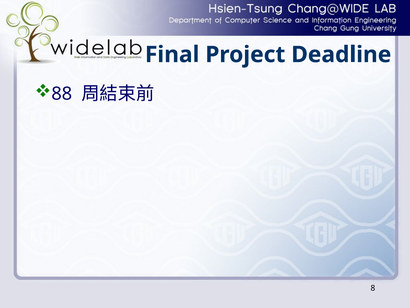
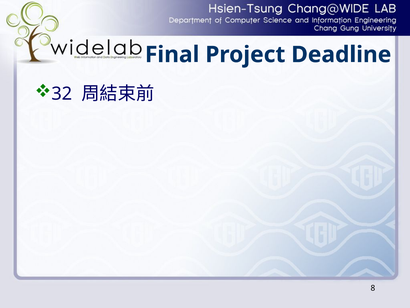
88: 88 -> 32 (62, 94)
